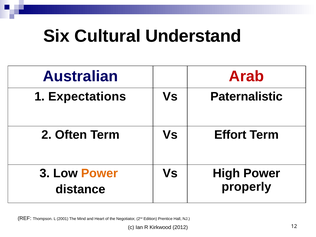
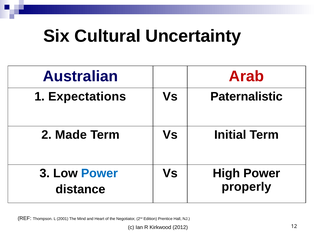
Understand: Understand -> Uncertainty (193, 36)
Often: Often -> Made (71, 135)
Effort: Effort -> Initial (230, 135)
Power colour: orange -> blue (99, 173)
